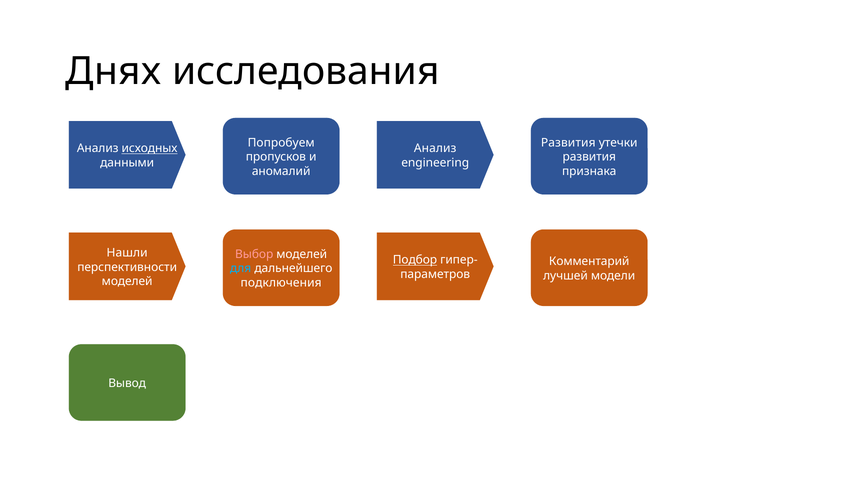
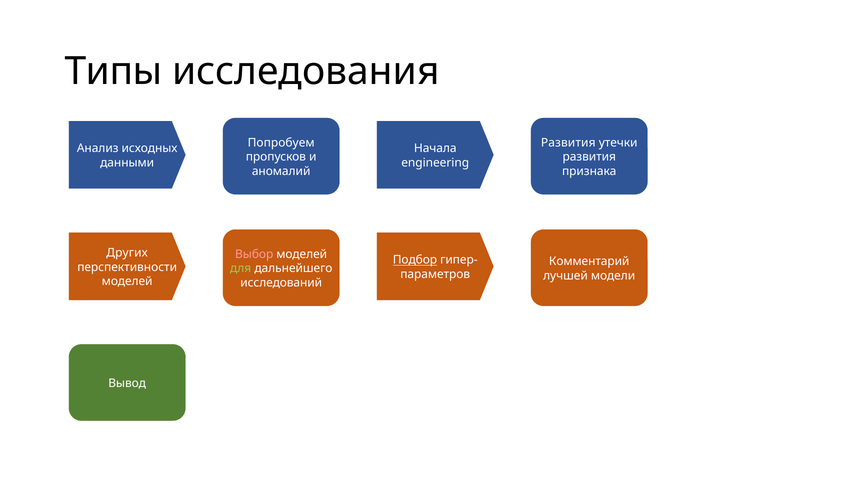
Днях: Днях -> Типы (114, 71)
исходных underline: present -> none (150, 149)
Анализ: Анализ -> Начала (435, 149)
Нашли: Нашли -> Других (127, 253)
для colour: light blue -> light green (241, 269)
подключения: подключения -> исследований (281, 283)
